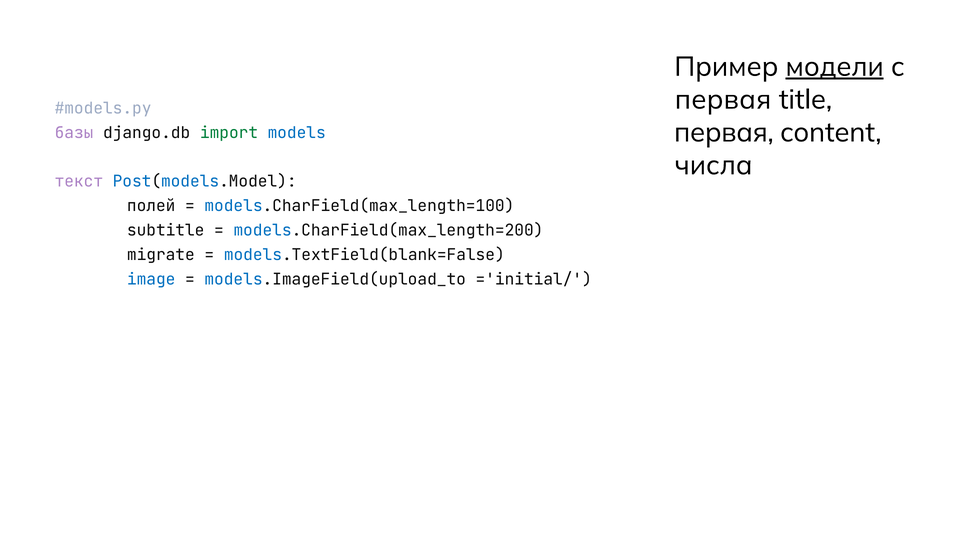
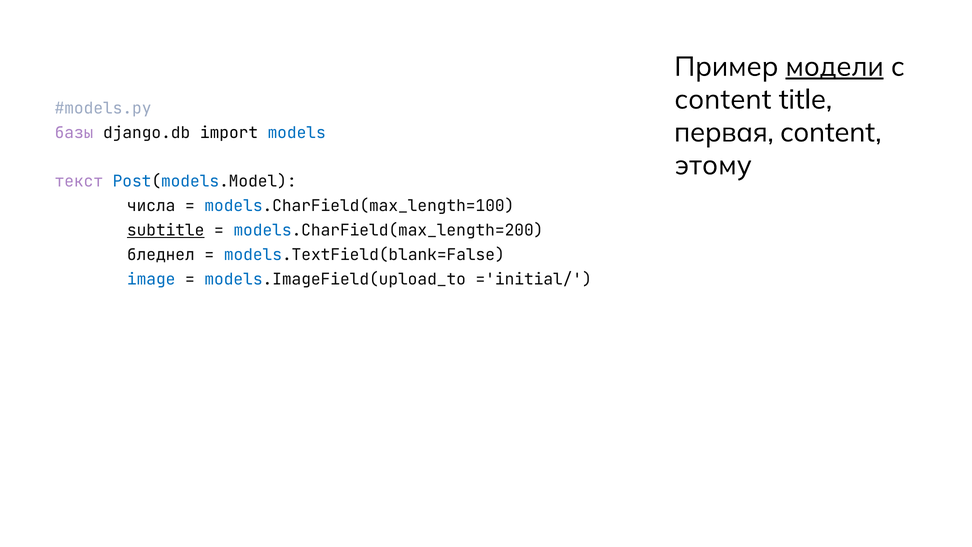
первая: первая -> content (723, 100)
import colour: green -> black (229, 133)
числа: числа -> этому (713, 165)
полей: полей -> числа (151, 206)
subtitle underline: none -> present (166, 230)
migrate: migrate -> бледнел (161, 255)
